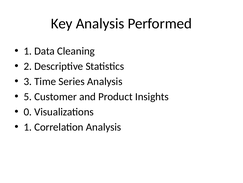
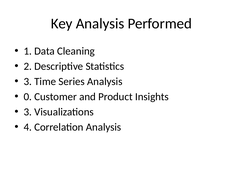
5: 5 -> 0 (28, 96)
0: 0 -> 3 (28, 111)
1: 1 -> 4 (28, 127)
